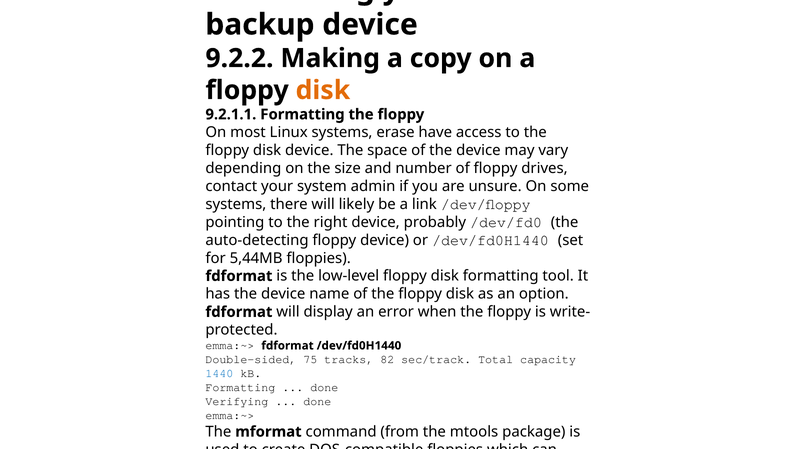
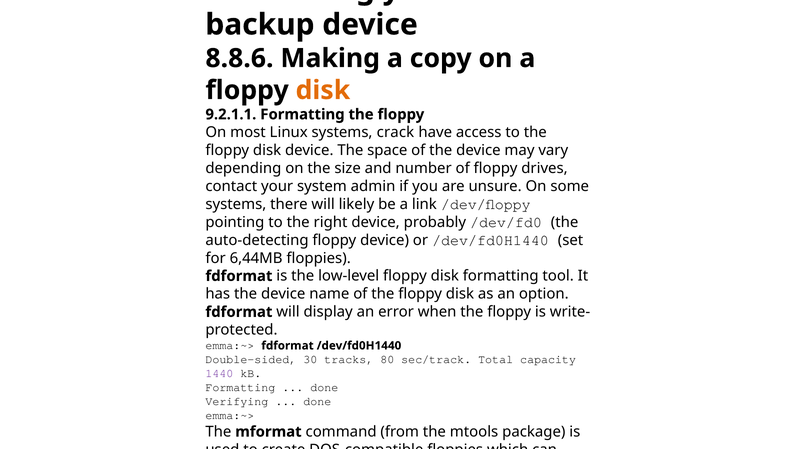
9.2.2: 9.2.2 -> 8.8.6 (239, 58)
erase: erase -> crack (395, 132)
5,44MB: 5,44MB -> 6,44MB (256, 258)
75: 75 -> 30 (310, 360)
82: 82 -> 80 (387, 360)
1440 colour: blue -> purple (219, 373)
